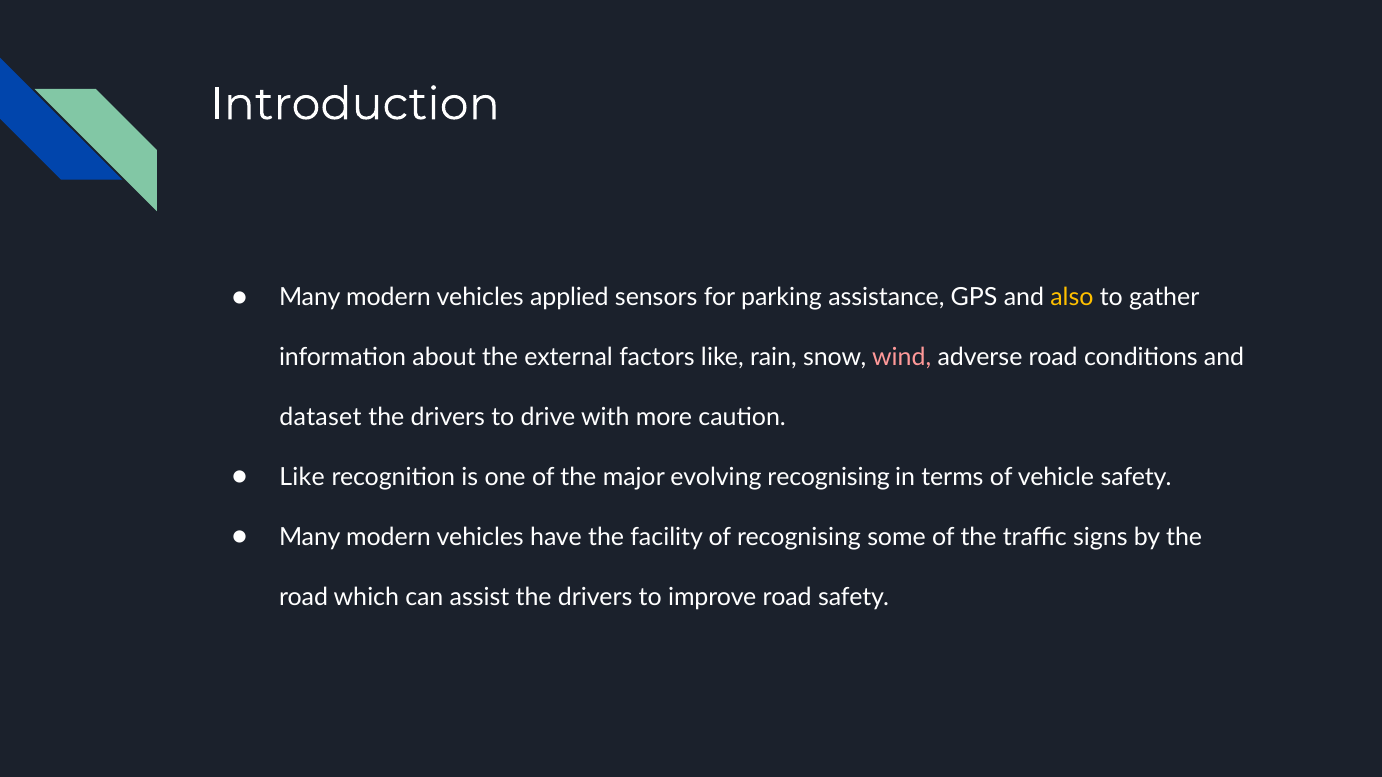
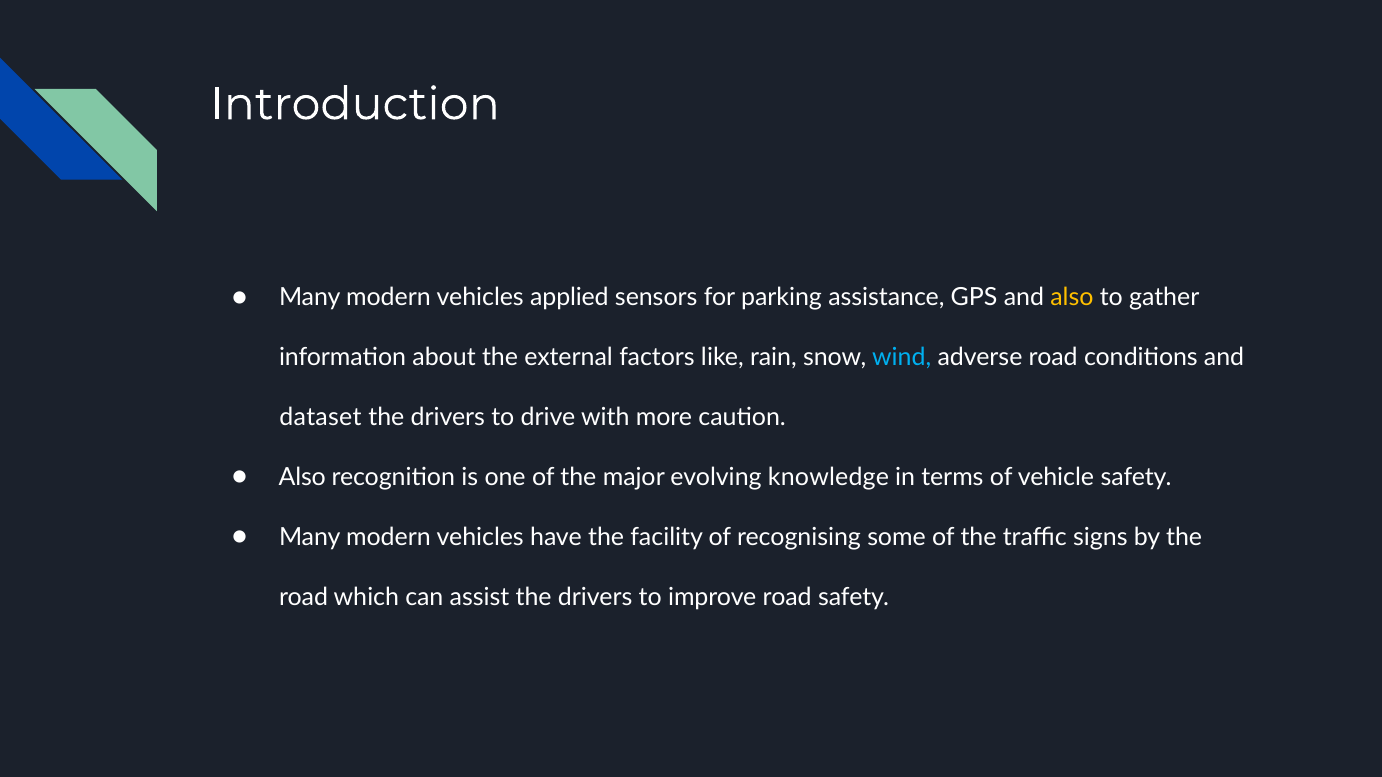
wind colour: pink -> light blue (902, 357)
Like: Like -> Also (302, 477)
evolving recognising: recognising -> knowledge (829, 477)
